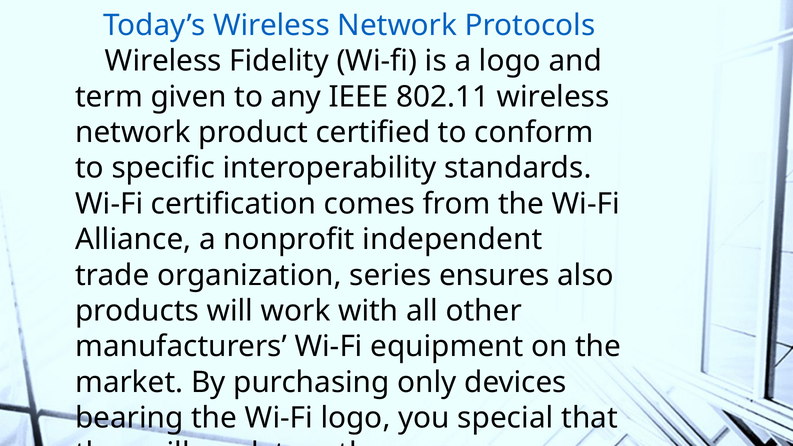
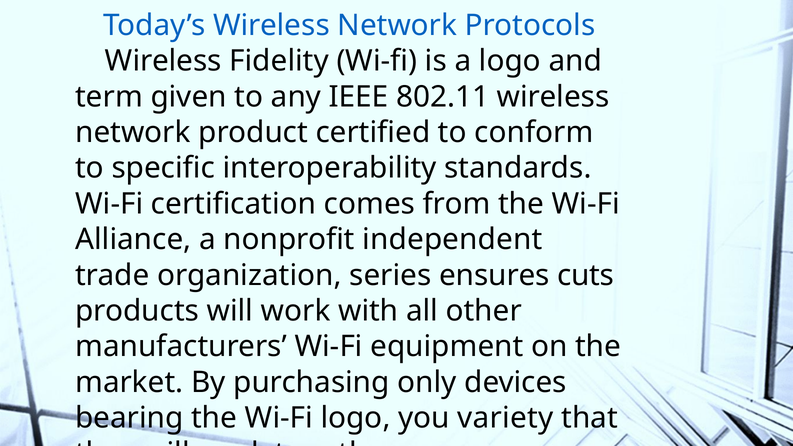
also: also -> cuts (586, 275)
special: special -> variety (505, 418)
